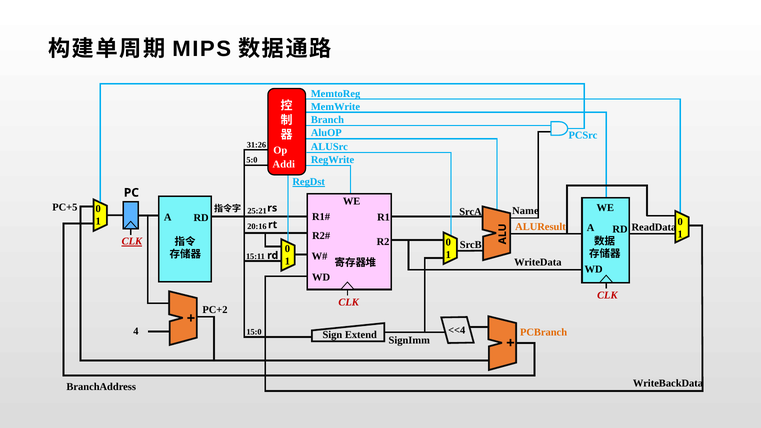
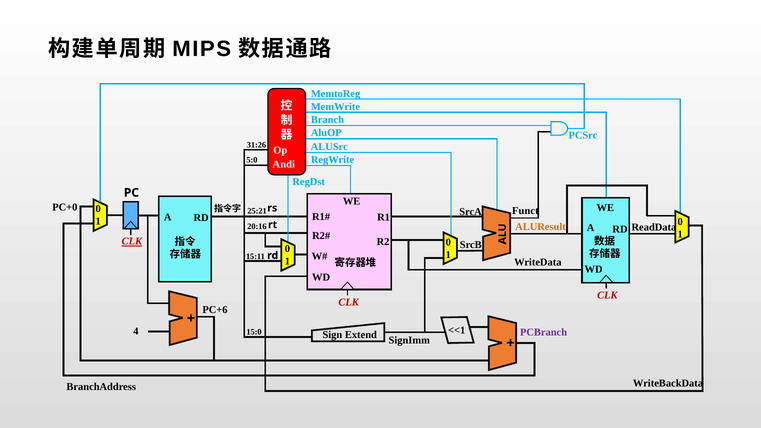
Addi: Addi -> Andi (284, 164)
RegDst underline: present -> none (309, 182)
PC+5: PC+5 -> PC+0 (65, 208)
Name: Name -> Funct (525, 211)
PC+2: PC+2 -> PC+6 (215, 310)
<<4: <<4 -> <<1 (457, 331)
PCBranch colour: orange -> purple (544, 332)
